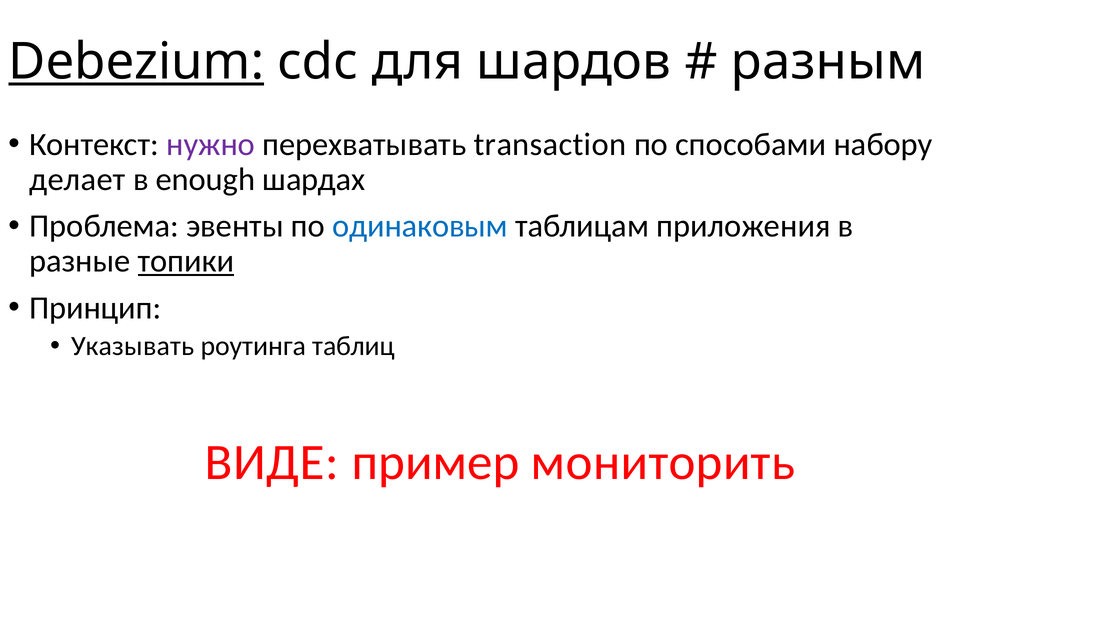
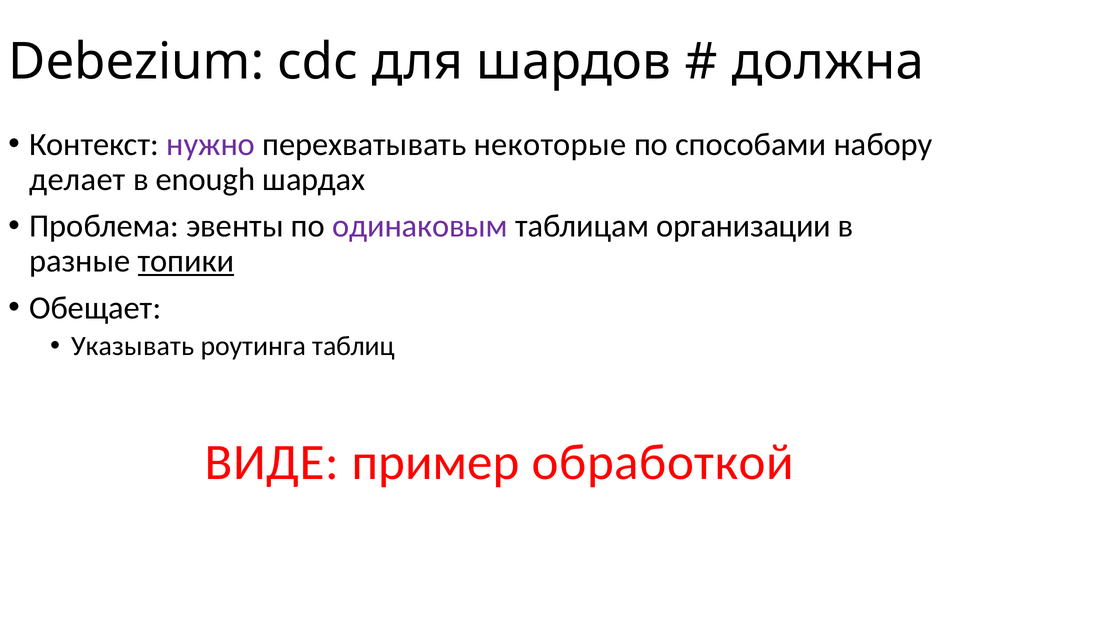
Debezium underline: present -> none (136, 62)
разным: разным -> должна (828, 62)
transaction: transaction -> некоторые (550, 144)
одинаковым colour: blue -> purple (420, 226)
приложения: приложения -> организации (744, 226)
Принцип: Принцип -> Обещает (95, 308)
мониторить: мониторить -> обработкой (663, 462)
